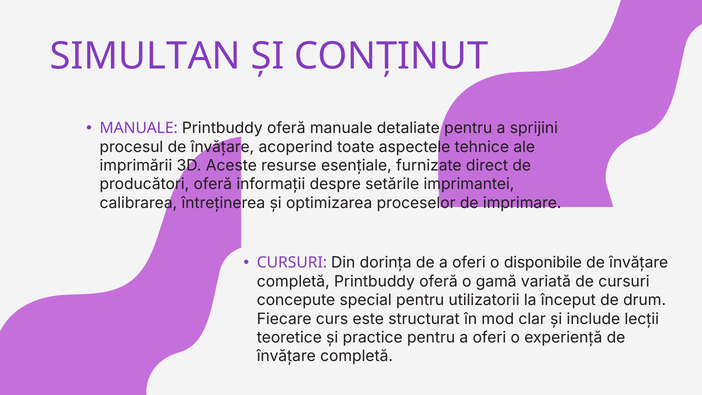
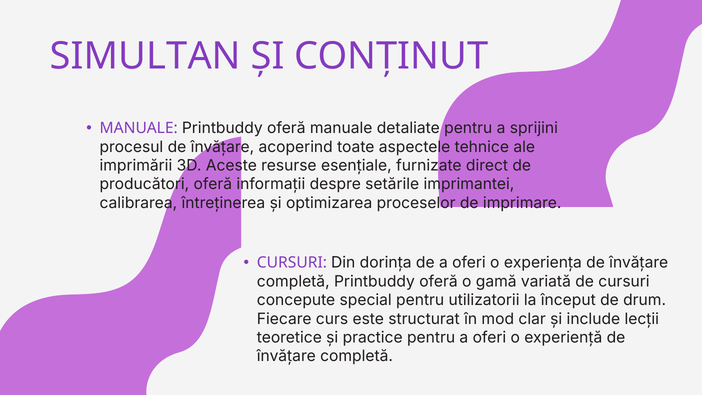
disponibile: disponibile -> experiența (543, 263)
